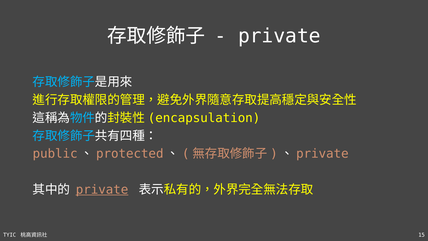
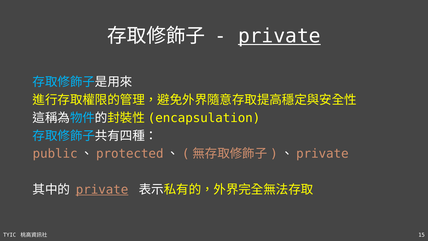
private underline: none -> present (279, 36)
